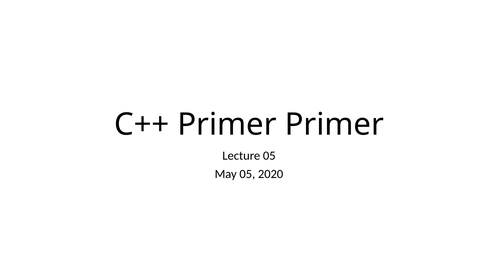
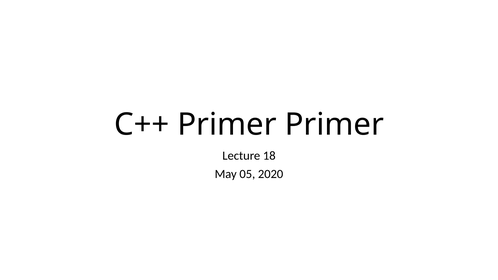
Lecture 05: 05 -> 18 (269, 156)
